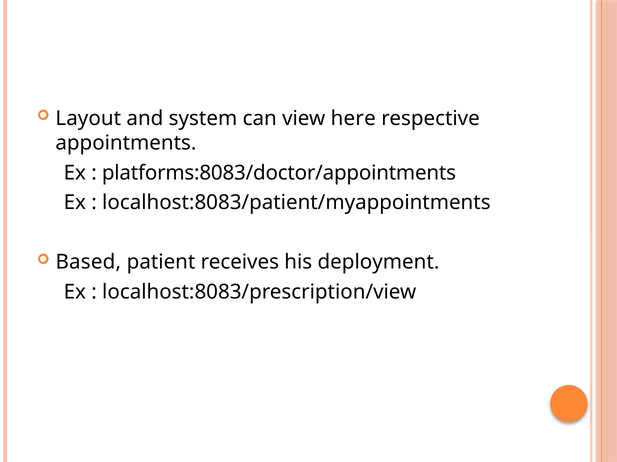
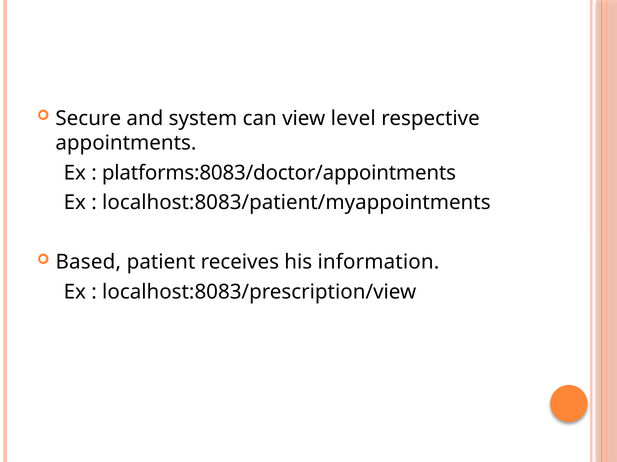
Layout: Layout -> Secure (88, 119)
here: here -> level (353, 119)
deployment: deployment -> information (378, 263)
